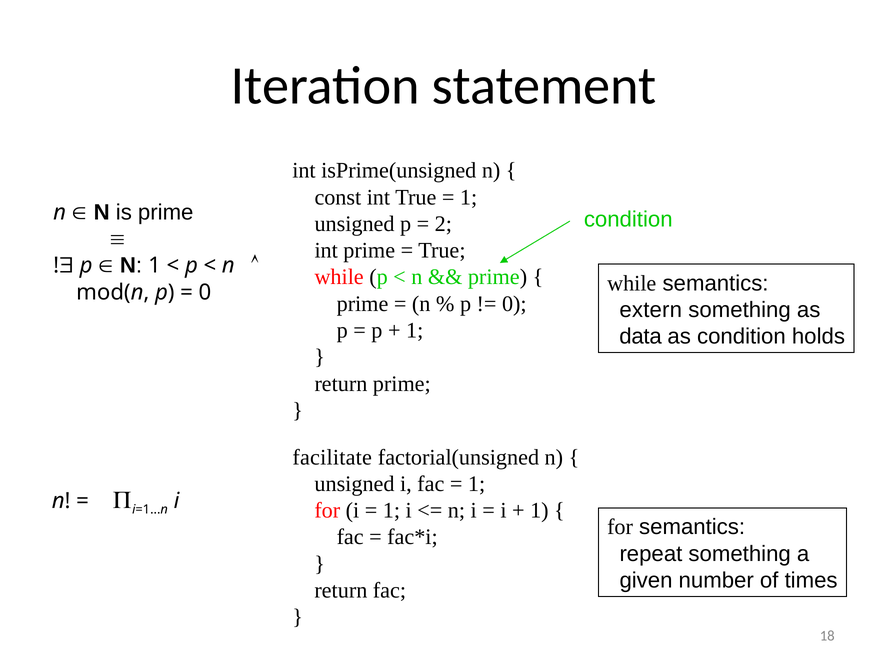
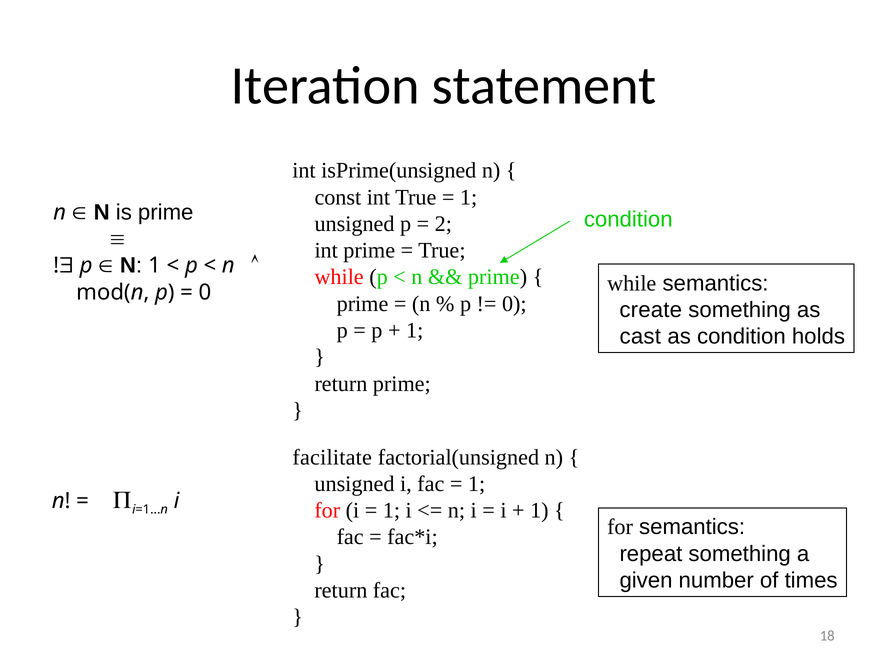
extern: extern -> create (651, 310)
data: data -> cast (640, 337)
